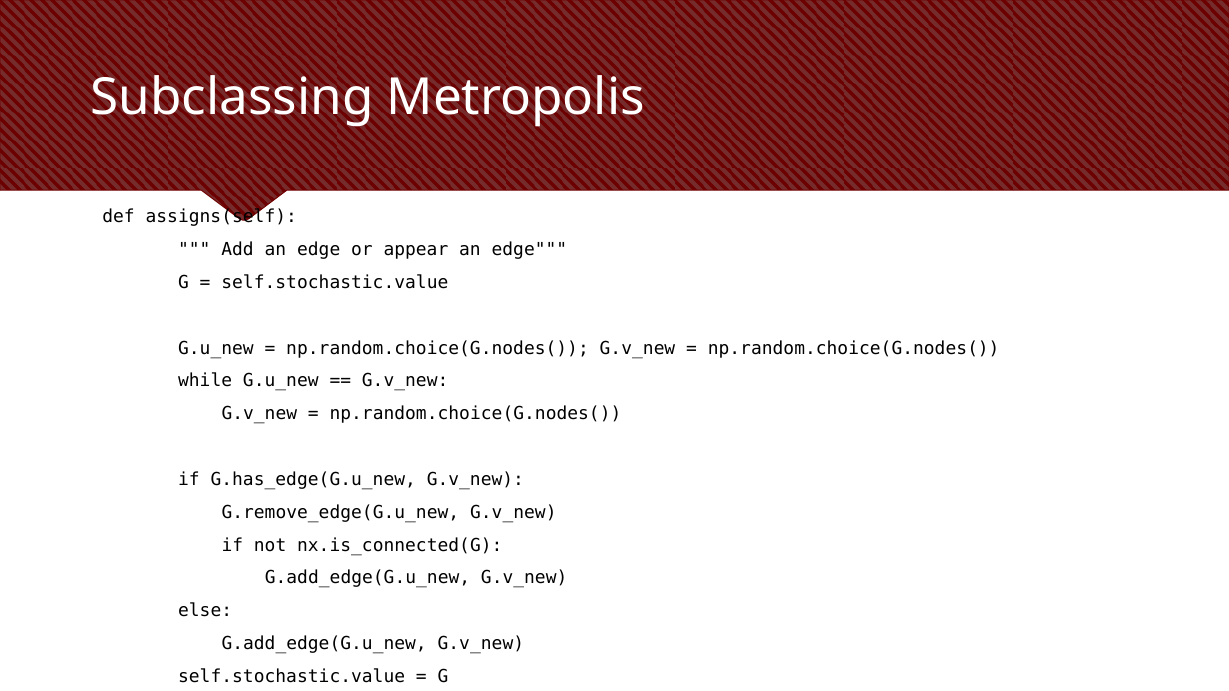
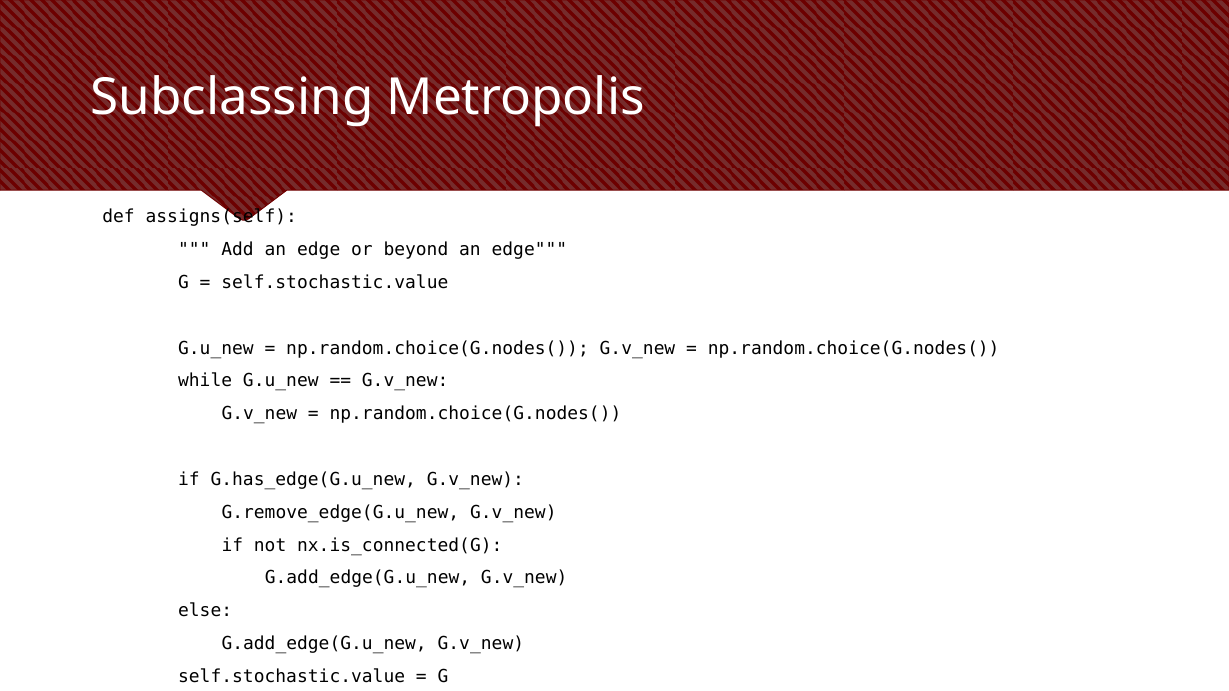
appear: appear -> beyond (416, 250)
